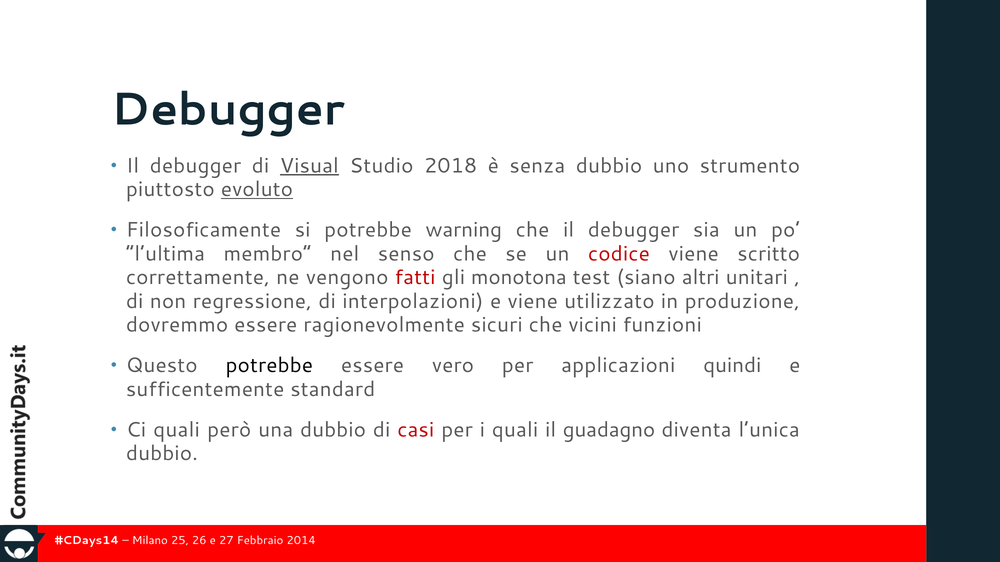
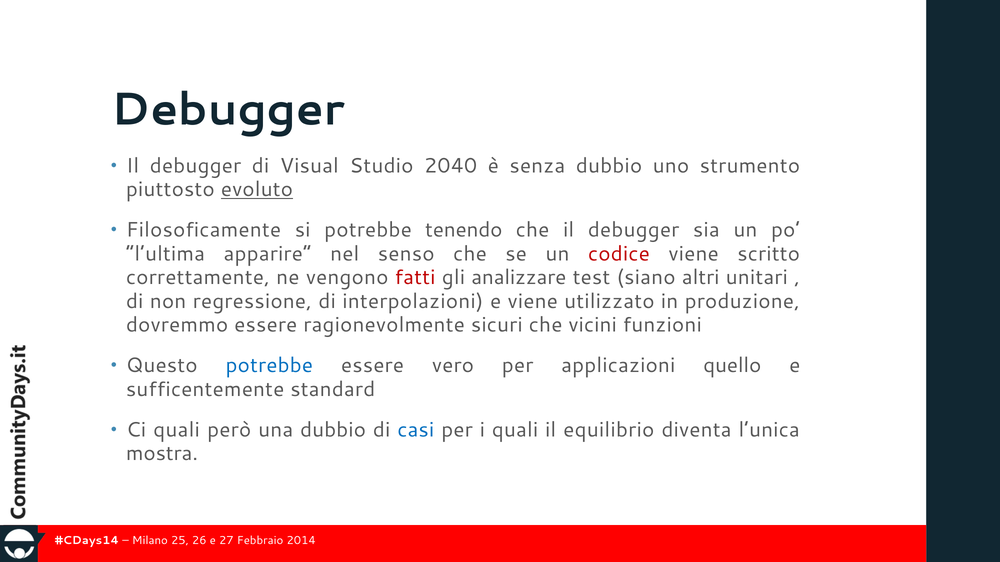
Visual underline: present -> none (309, 166)
2018: 2018 -> 2040 (451, 166)
warning: warning -> tenendo (464, 230)
membro: membro -> apparire (268, 254)
monotona: monotona -> analizzare (519, 278)
potrebbe colour: black -> blue (269, 366)
quindi: quindi -> quello (732, 366)
casi colour: red -> blue (416, 430)
guadagno: guadagno -> equilibrio (609, 430)
dubbio: dubbio -> mostra (162, 454)
